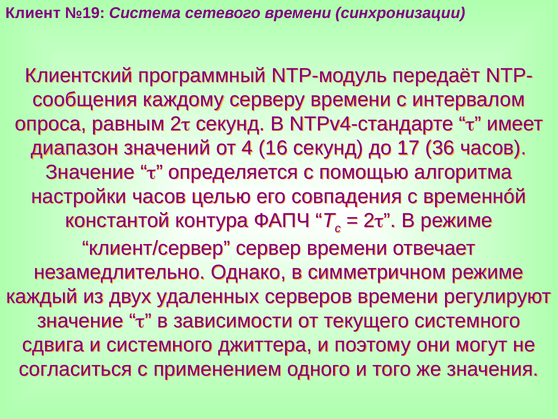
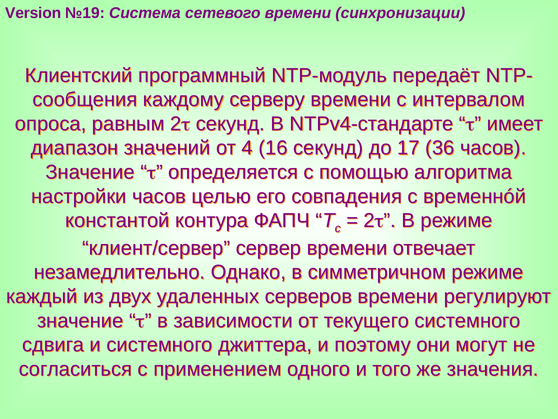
Клиент: Клиент -> Version (33, 13)
